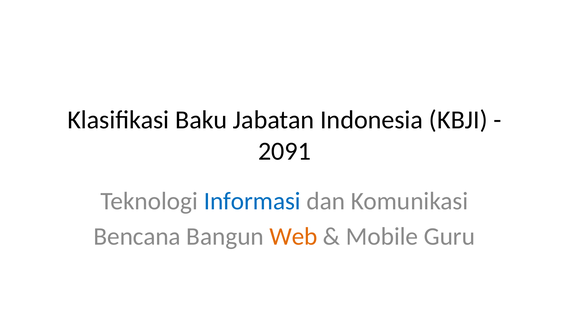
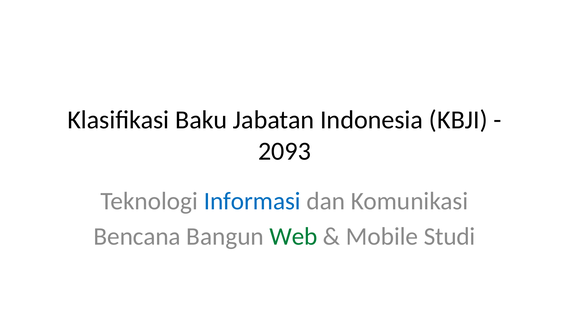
2091: 2091 -> 2093 (284, 151)
Web colour: orange -> green (293, 237)
Guru: Guru -> Studi (450, 237)
